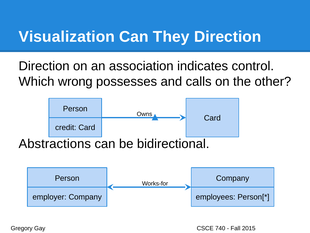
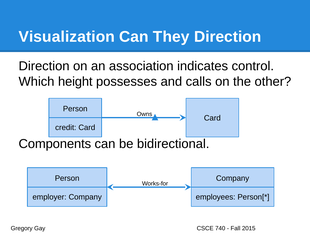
wrong: wrong -> height (75, 82)
Abstractions: Abstractions -> Components (55, 144)
